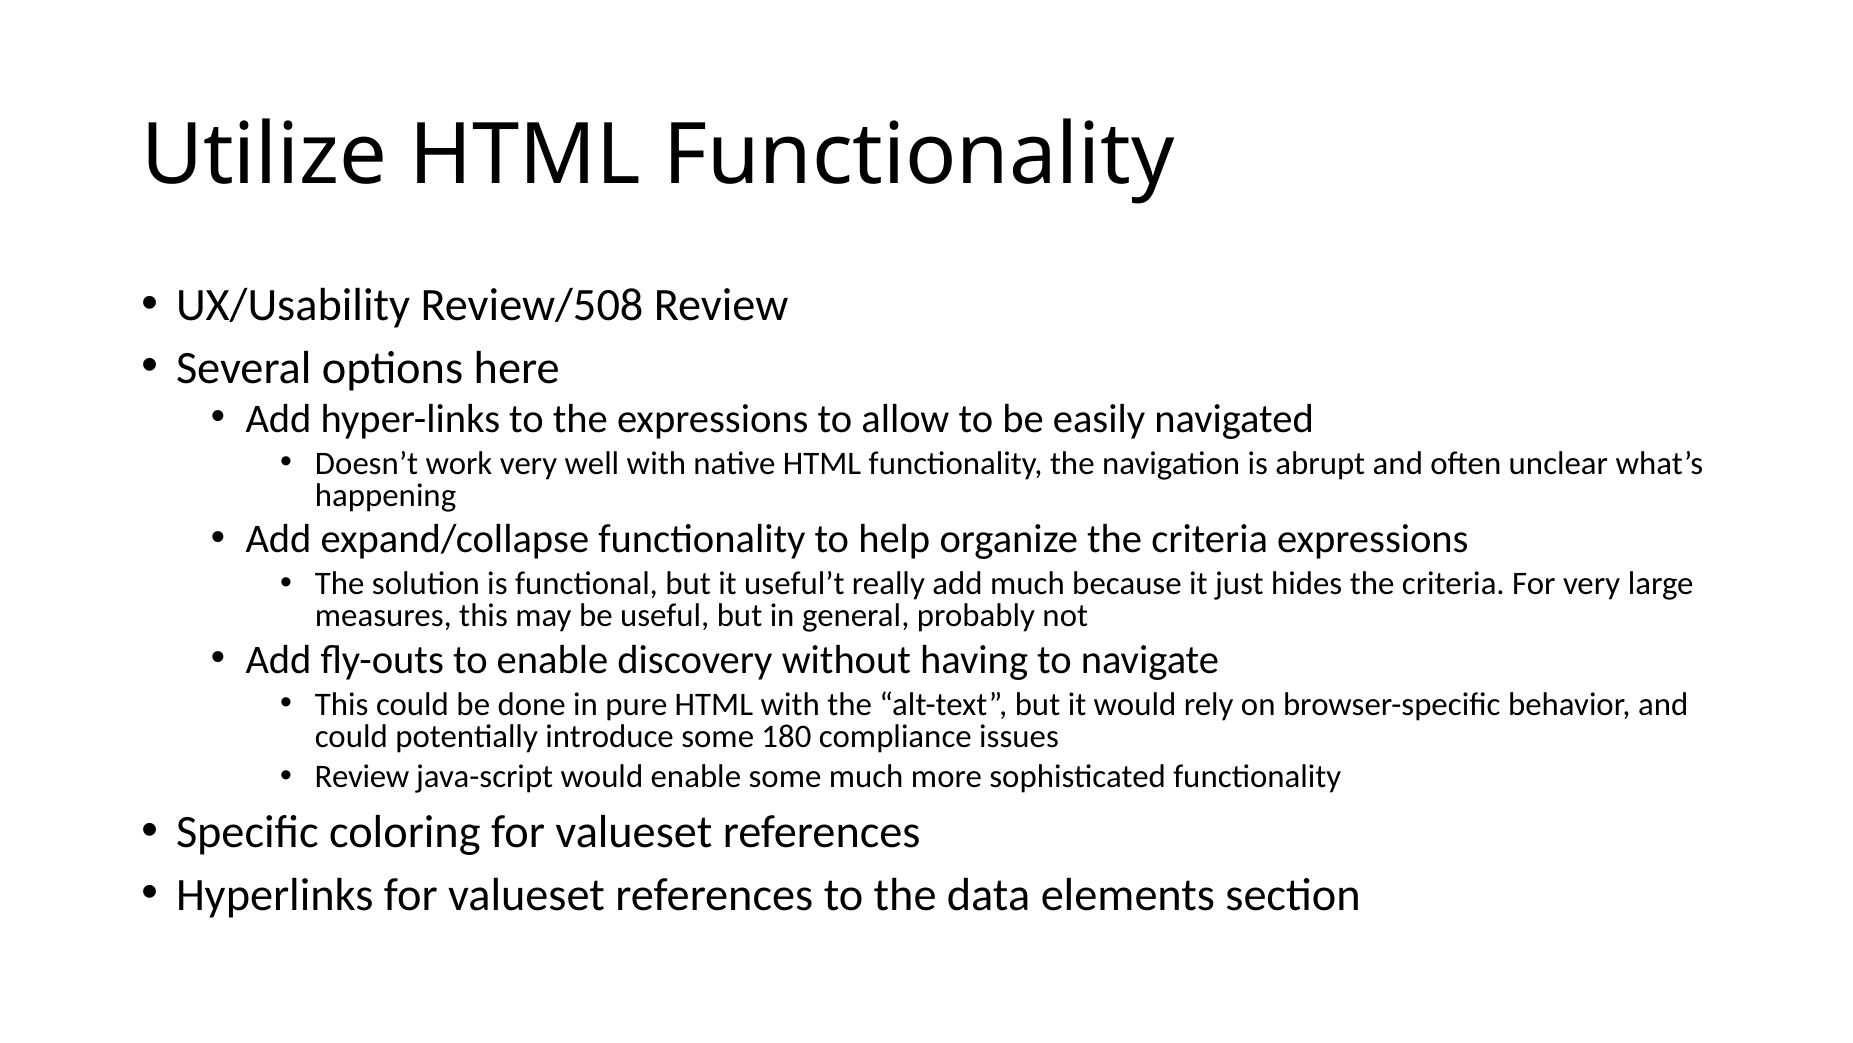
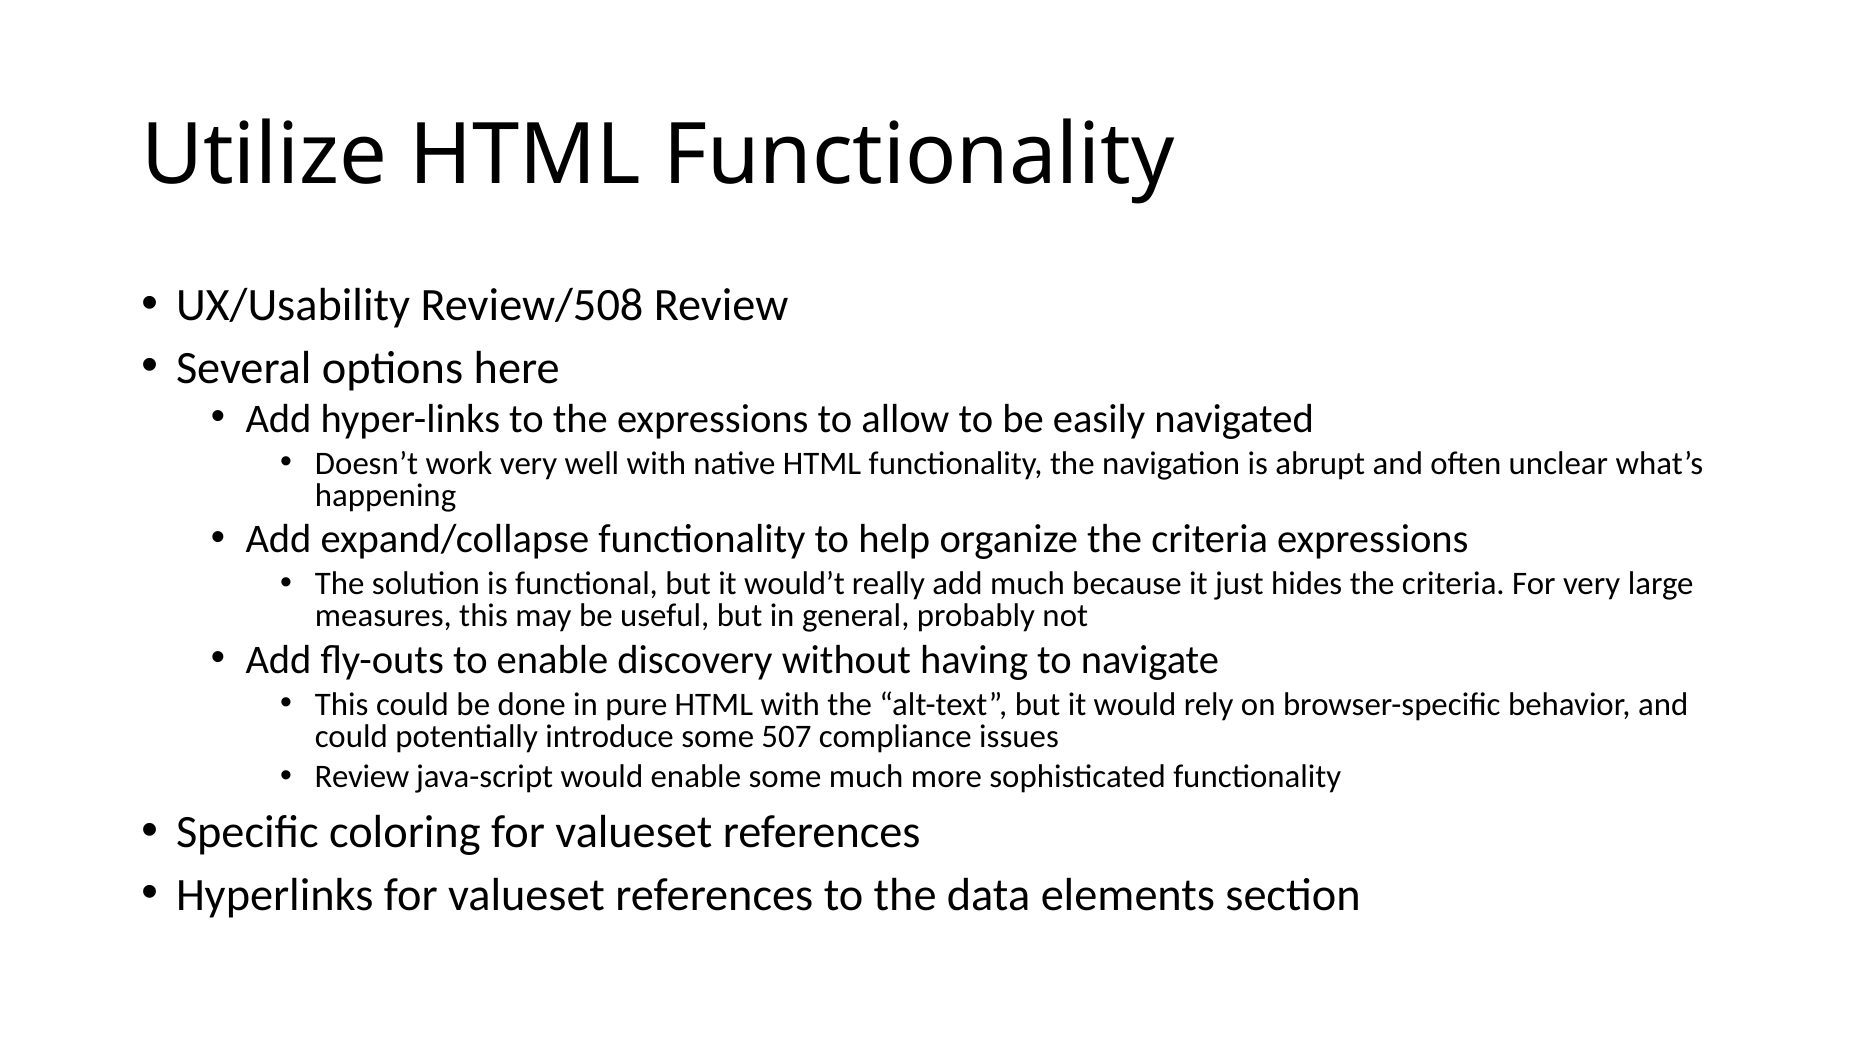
useful’t: useful’t -> would’t (794, 584)
180: 180 -> 507 (786, 736)
